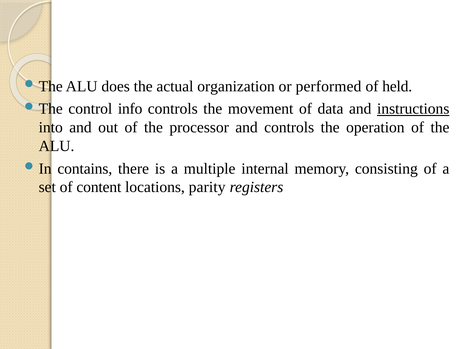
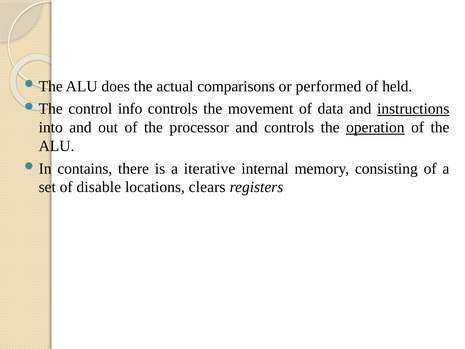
organization: organization -> comparisons (236, 86)
operation underline: none -> present (375, 127)
multiple: multiple -> iterative (210, 168)
content: content -> disable (99, 187)
parity: parity -> clears (207, 187)
